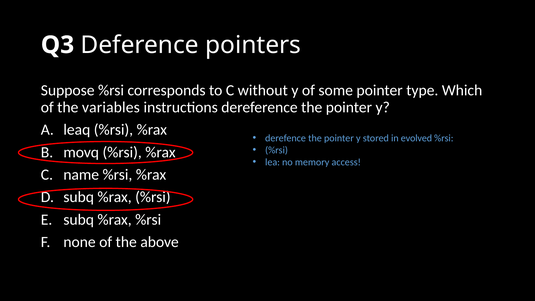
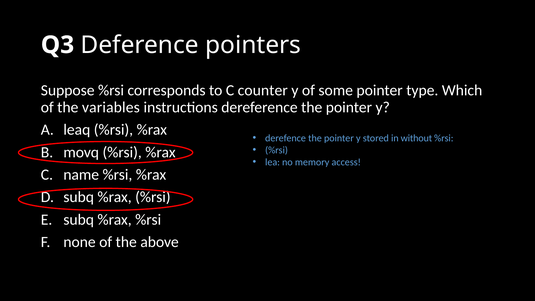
without: without -> counter (263, 90)
evolved: evolved -> without (416, 138)
